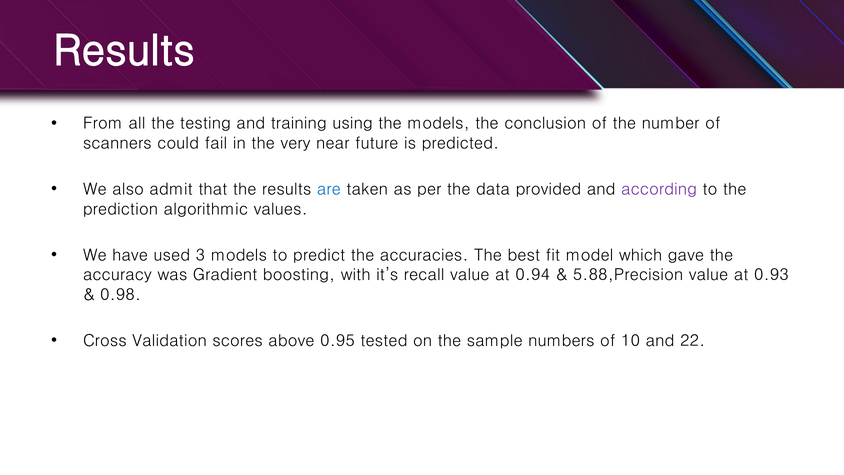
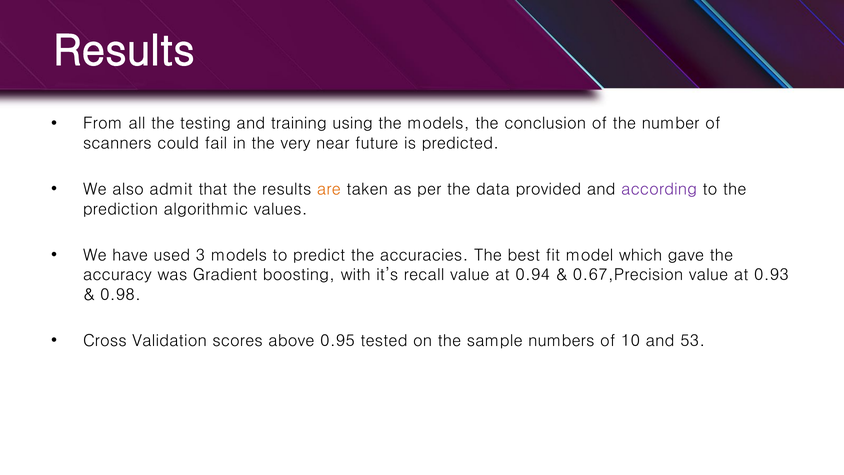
are colour: blue -> orange (329, 189)
5.88,Precision: 5.88,Precision -> 0.67,Precision (628, 275)
22: 22 -> 53 (693, 341)
